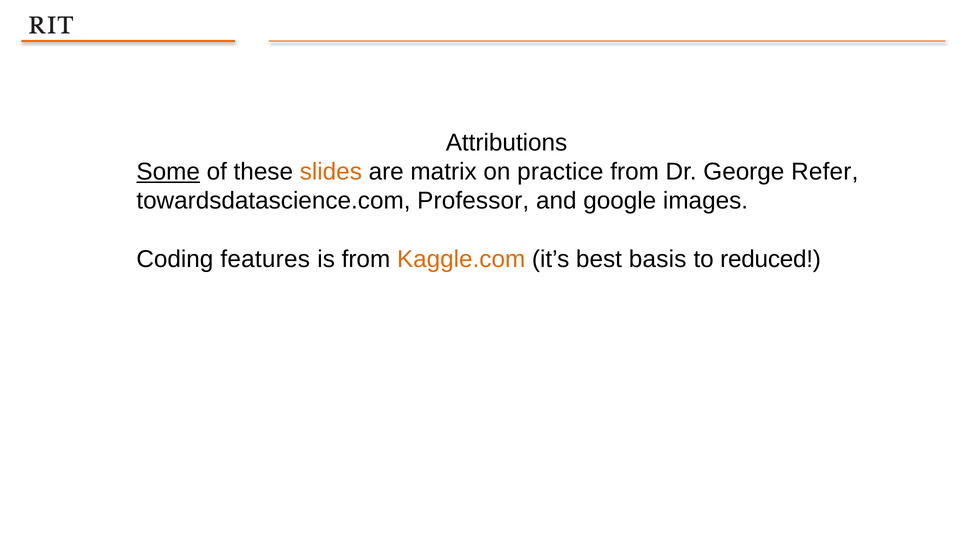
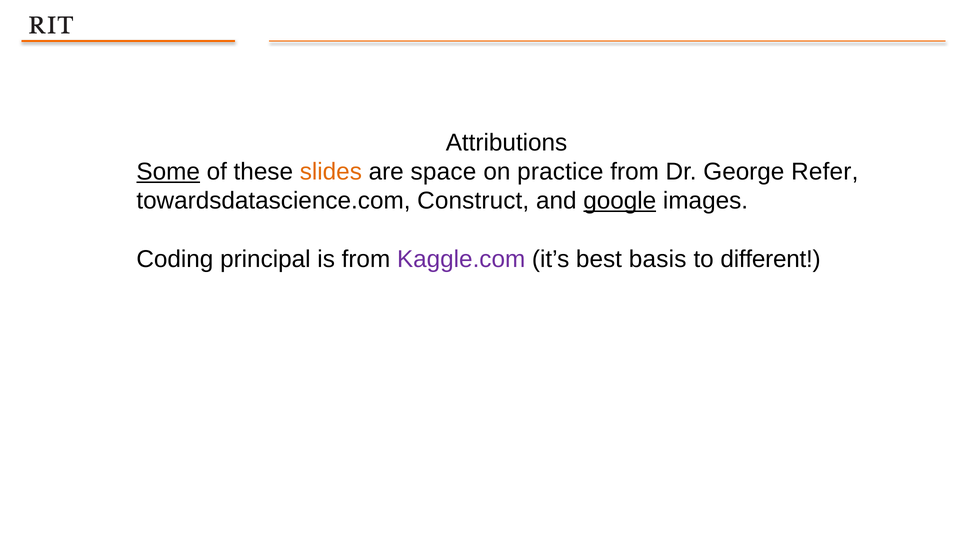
matrix: matrix -> space (443, 172)
Professor: Professor -> Construct (473, 201)
google underline: none -> present (620, 201)
features: features -> principal (265, 259)
Kaggle.com colour: orange -> purple (461, 259)
reduced: reduced -> different (771, 259)
